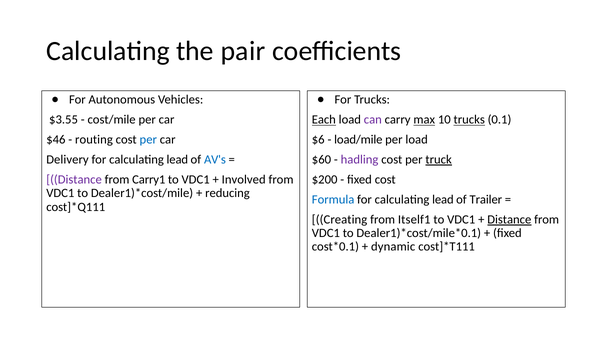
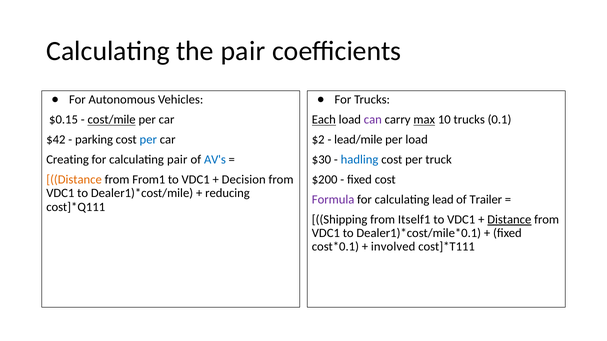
$3.55: $3.55 -> $0.15 (64, 120)
cost/mile underline: none -> present (112, 120)
trucks underline: present -> none (469, 120)
$46: $46 -> $42 (56, 140)
routing: routing -> parking (94, 140)
$6: $6 -> $2 (318, 140)
load/mile: load/mile -> lead/mile (358, 140)
Delivery: Delivery -> Creating (68, 160)
lead: lead -> pair (177, 160)
$60: $60 -> $30 (321, 160)
hadling colour: purple -> blue (360, 160)
truck underline: present -> none (439, 160)
Distance colour: purple -> orange (74, 180)
Carry1: Carry1 -> From1 (149, 180)
Involved: Involved -> Decision (244, 180)
Formula colour: blue -> purple (333, 200)
Creating: Creating -> Shipping (340, 220)
dynamic: dynamic -> involved (393, 247)
